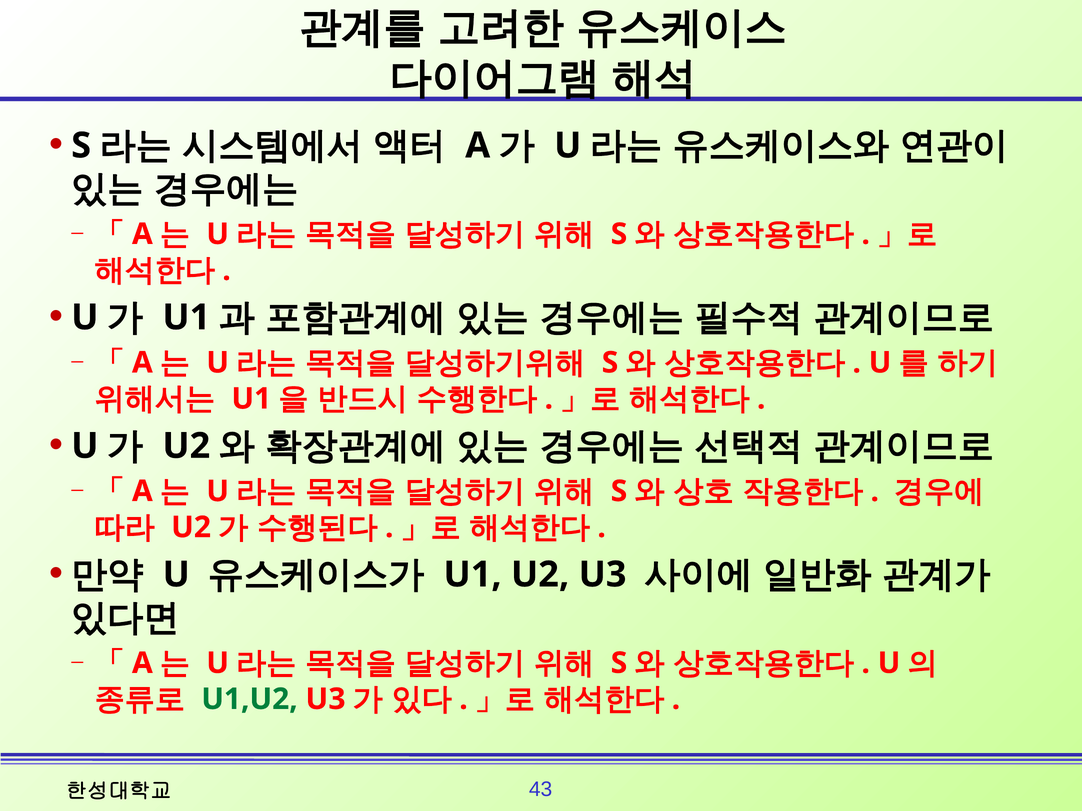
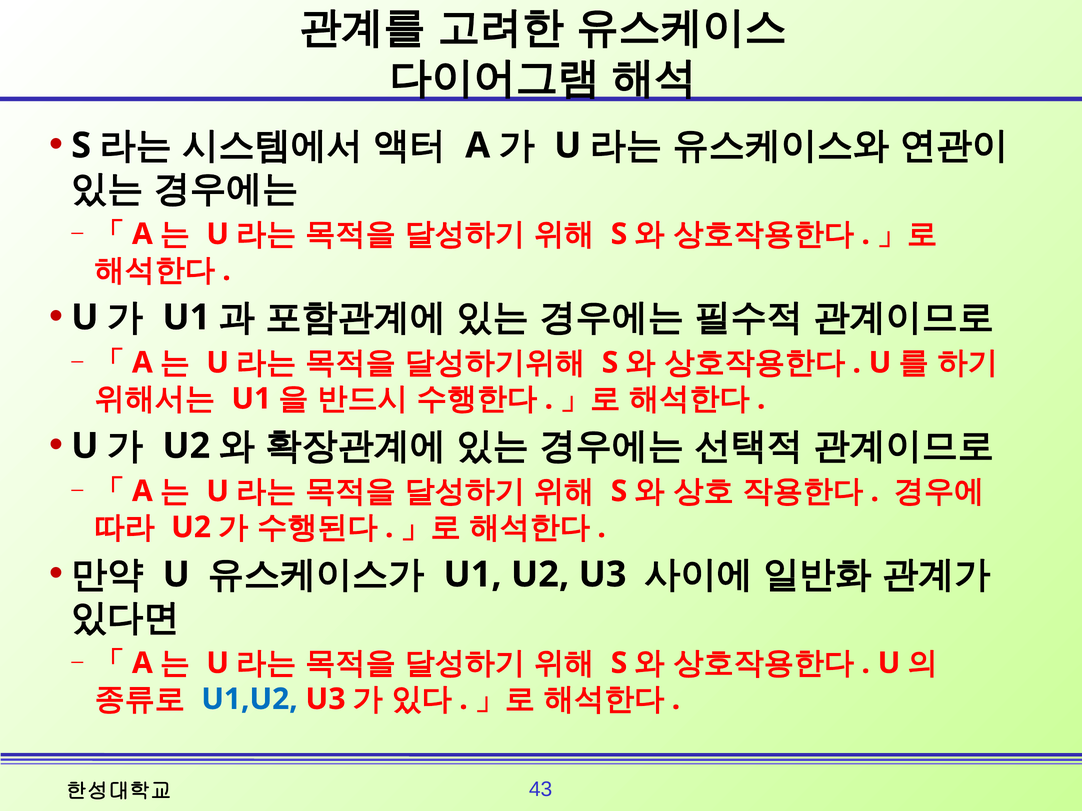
U1,U2 colour: green -> blue (249, 700)
